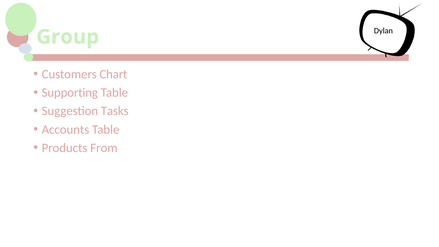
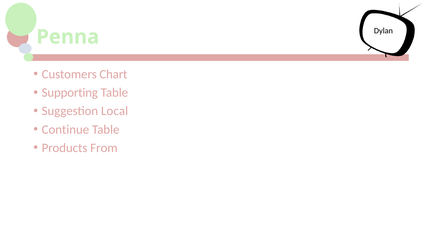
Group: Group -> Penna (68, 37)
Tasks: Tasks -> Local (115, 111)
Accounts: Accounts -> Continue (65, 129)
